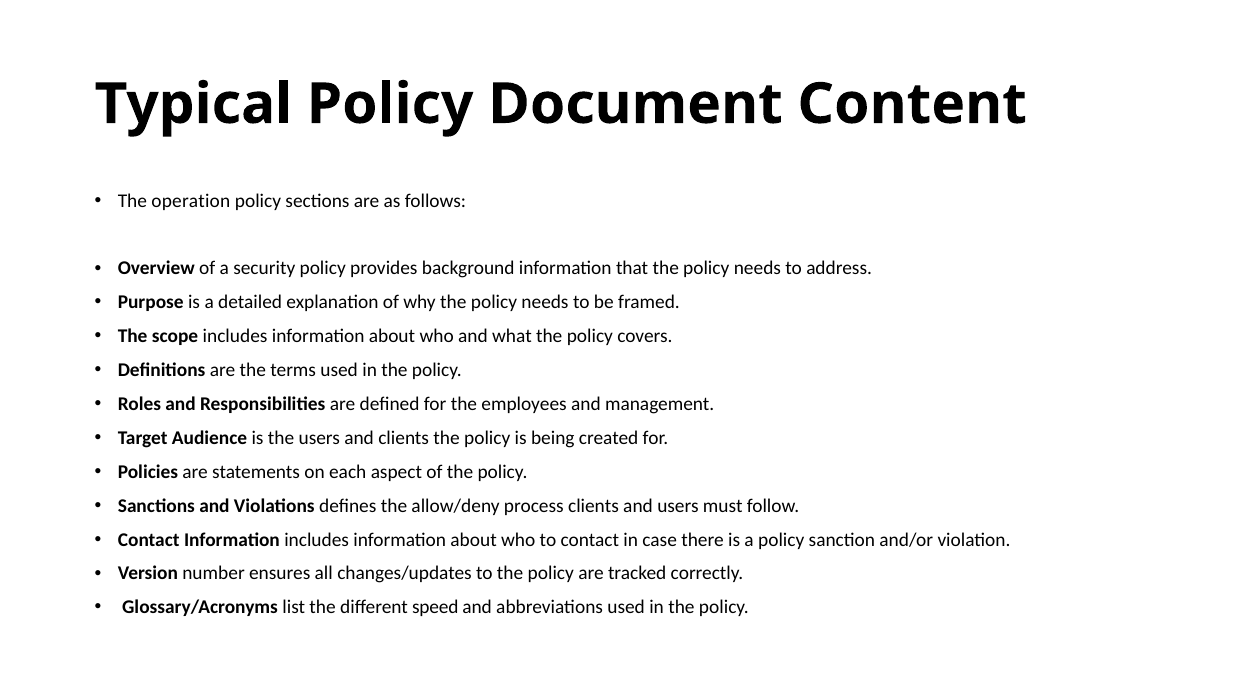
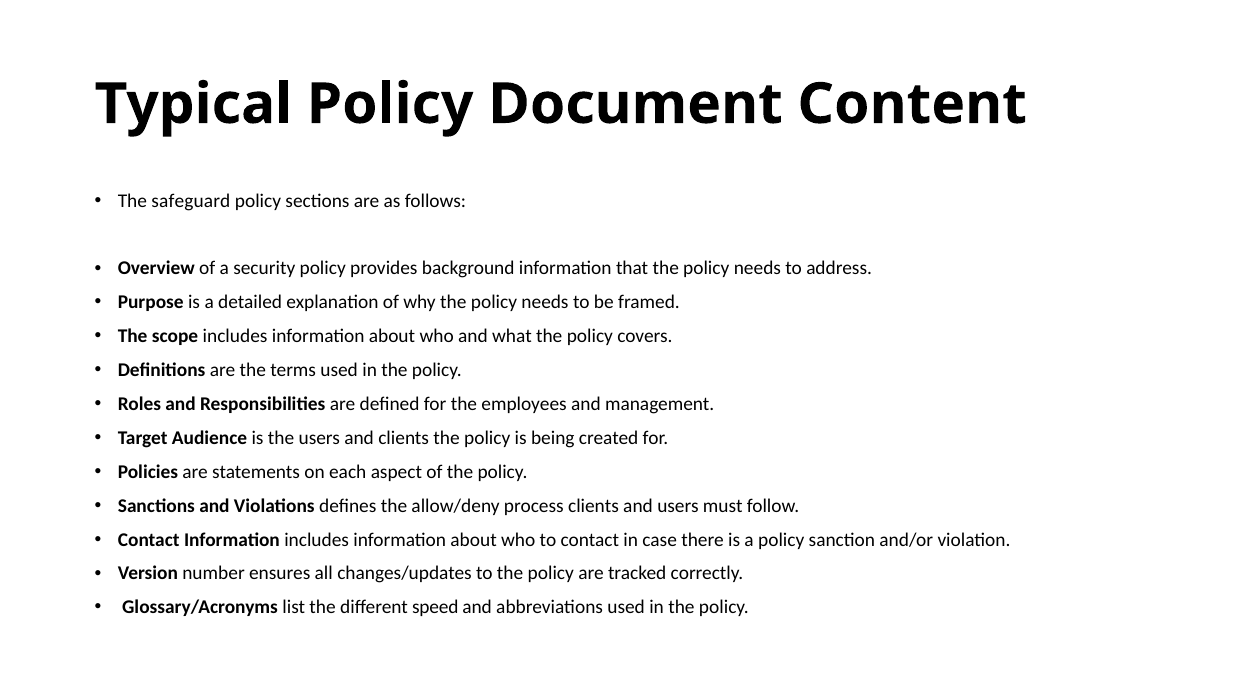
operation: operation -> safeguard (191, 201)
